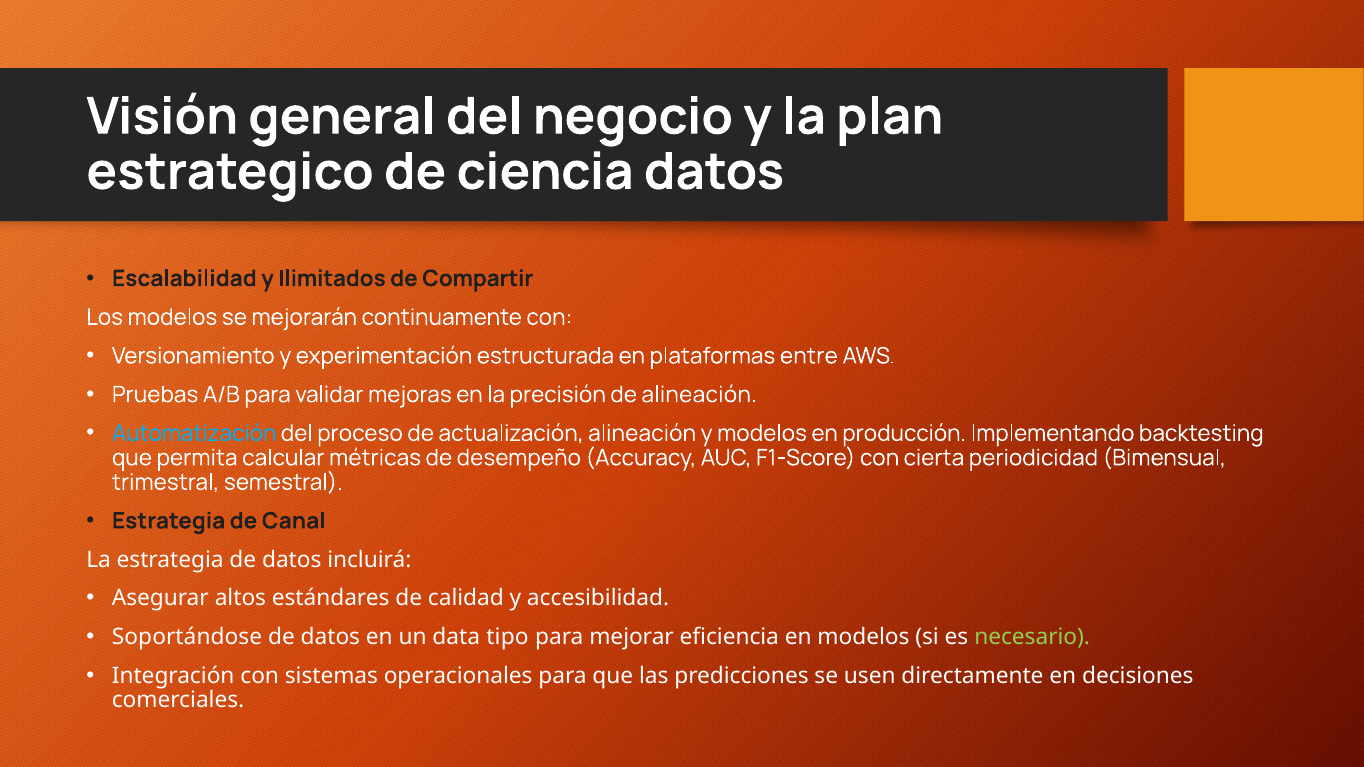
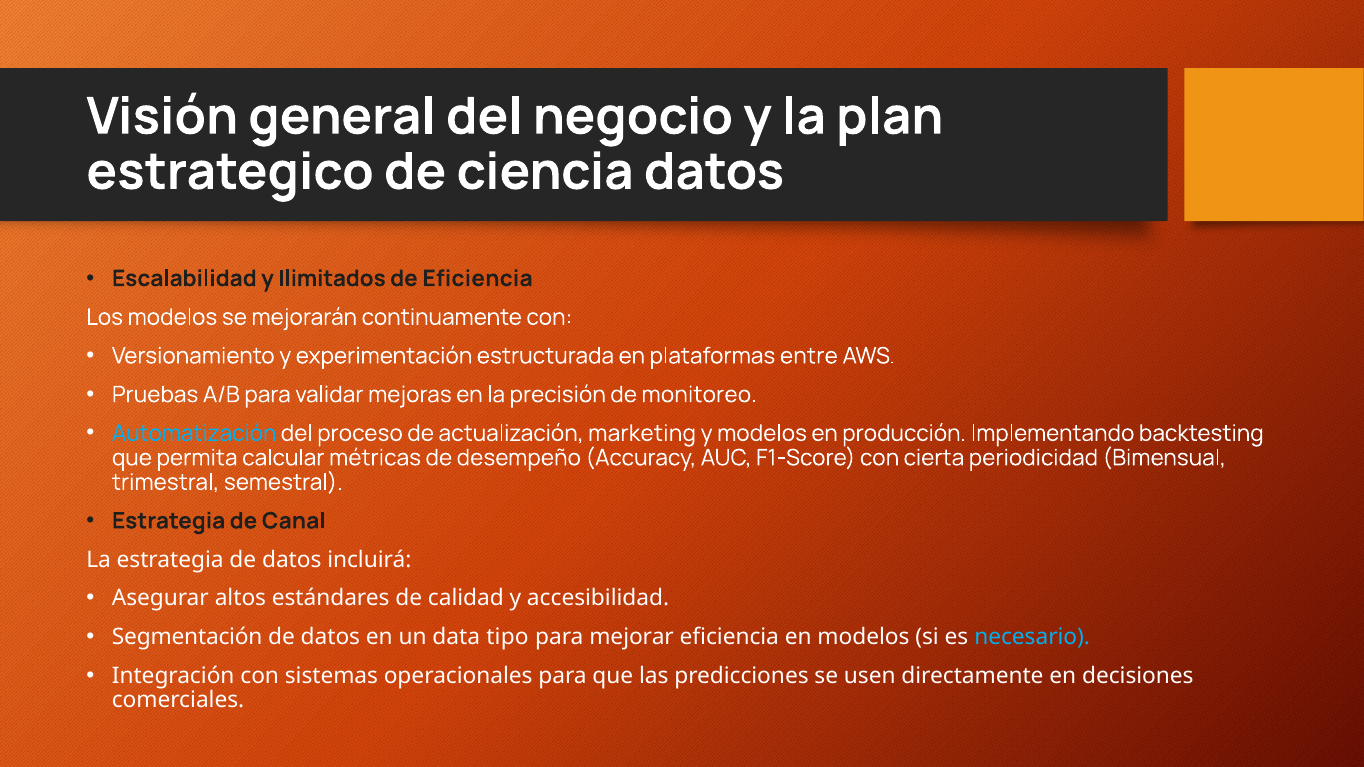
de Compartir: Compartir -> Eficiencia (478, 279)
de alineación: alineación -> monitoreo (699, 395)
actualización alineación: alineación -> marketing (642, 433)
Soportándose: Soportándose -> Segmentación (187, 637)
necesario colour: light green -> light blue (1032, 637)
